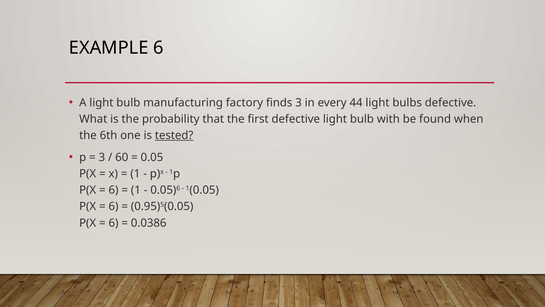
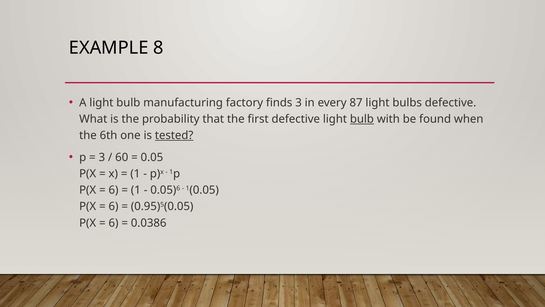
EXAMPLE 6: 6 -> 8 (158, 48)
44: 44 -> 87 (356, 102)
bulb underline: none -> present (362, 119)
